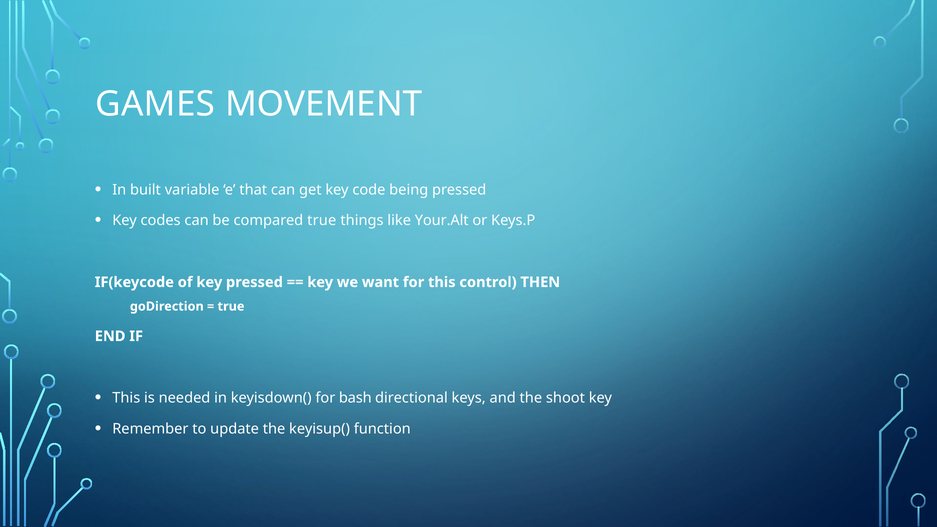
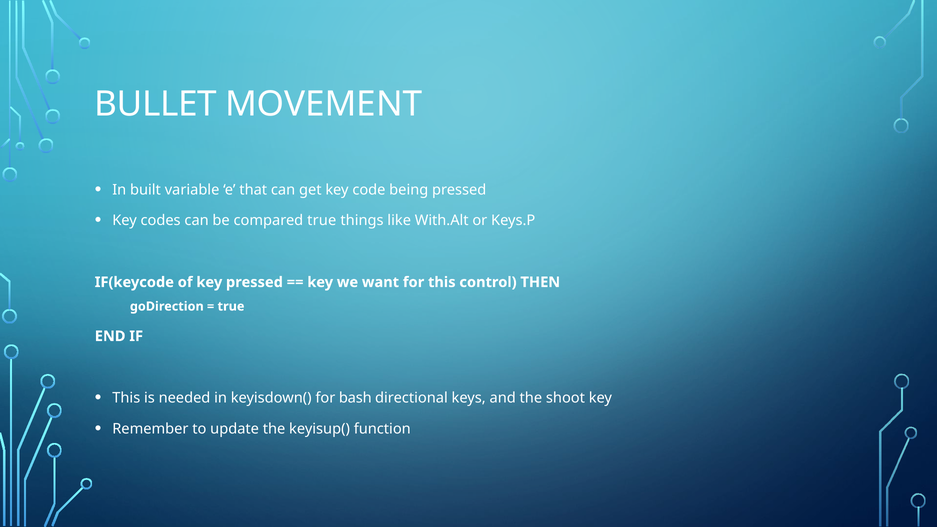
GAMES: GAMES -> BULLET (156, 104)
Your.Alt: Your.Alt -> With.Alt (442, 221)
